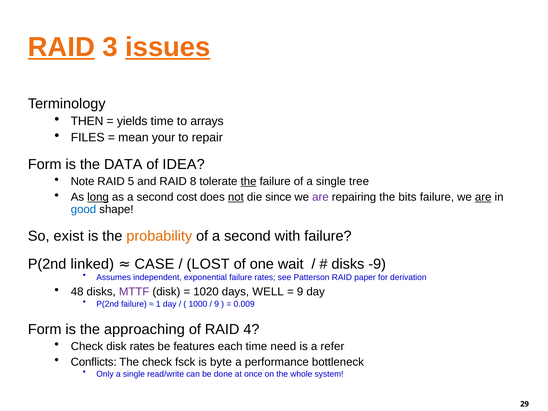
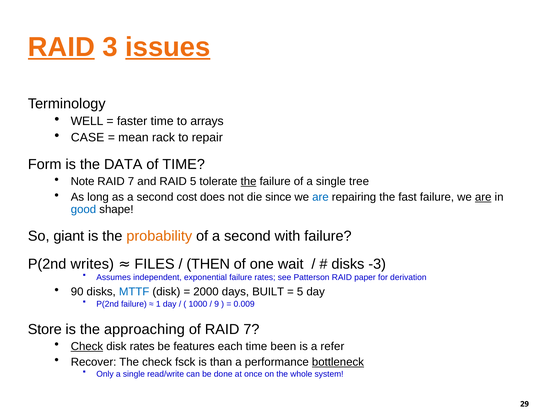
THEN: THEN -> WELL (87, 121)
yields: yields -> faster (132, 121)
FILES: FILES -> CASE (88, 138)
your: your -> rack (163, 138)
of IDEA: IDEA -> TIME (184, 165)
5: 5 -> 7 (131, 181)
RAID 8: 8 -> 5 (193, 181)
long underline: present -> none (98, 197)
not underline: present -> none (236, 197)
are colour: purple -> blue (320, 197)
bits: bits -> fast (408, 197)
exist: exist -> giant (69, 236)
linked: linked -> writes (92, 264)
CASE: CASE -> FILES (155, 264)
LOST: LOST -> THEN (208, 264)
-9: -9 -> -3 (377, 264)
48: 48 -> 90 (77, 292)
MTTF colour: purple -> blue (134, 292)
1020: 1020 -> 2000 (206, 292)
WELL: WELL -> BUILT (268, 292)
9: 9 -> 5 (300, 292)
Form: Form -> Store (45, 329)
of RAID 4: 4 -> 7 (251, 329)
Check underline: none -> present (87, 346)
need: need -> been (283, 346)
Conflicts: Conflicts -> Recover (94, 362)
byte: byte -> than (221, 362)
bottleneck underline: none -> present (338, 362)
